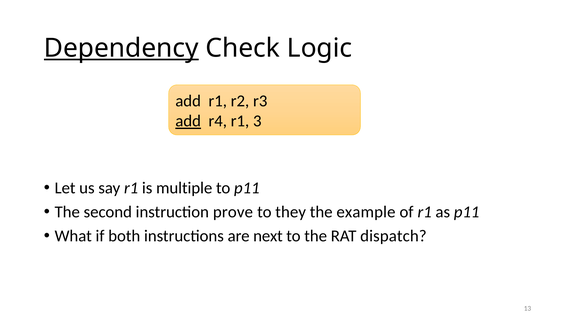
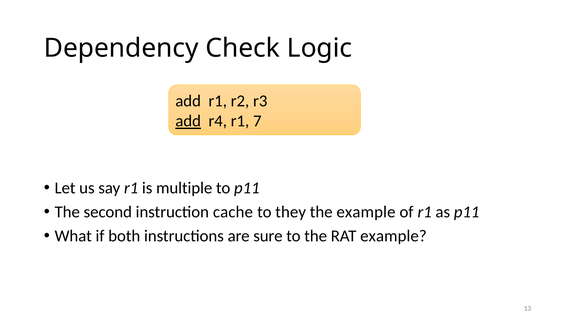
Dependency underline: present -> none (121, 48)
3: 3 -> 7 (257, 121)
prove: prove -> cache (233, 212)
next: next -> sure (268, 236)
RAT dispatch: dispatch -> example (393, 236)
